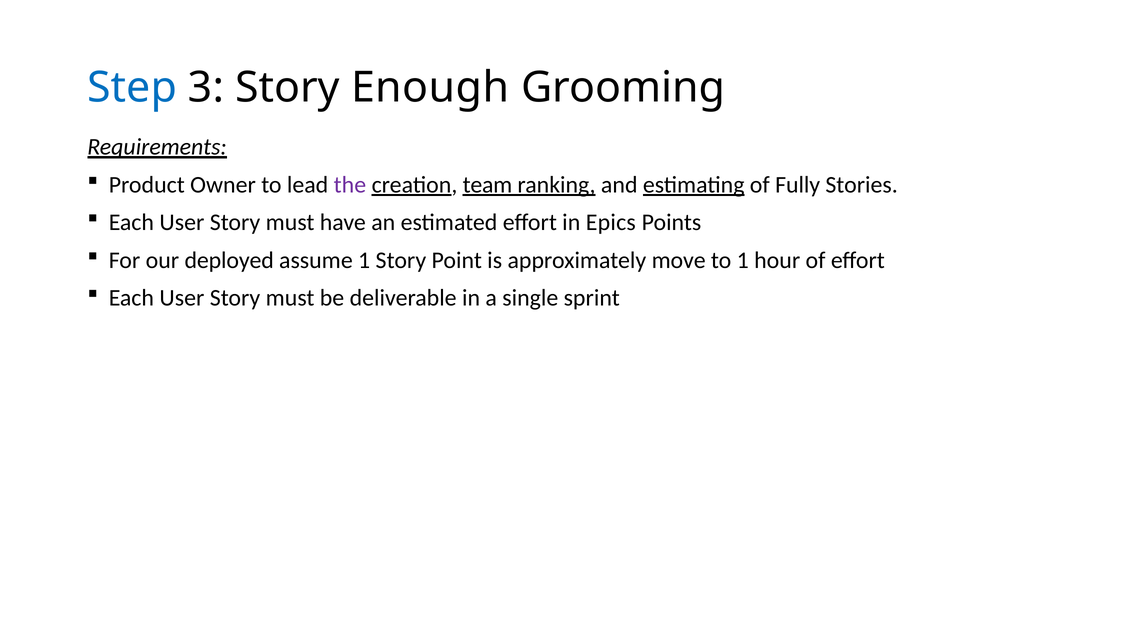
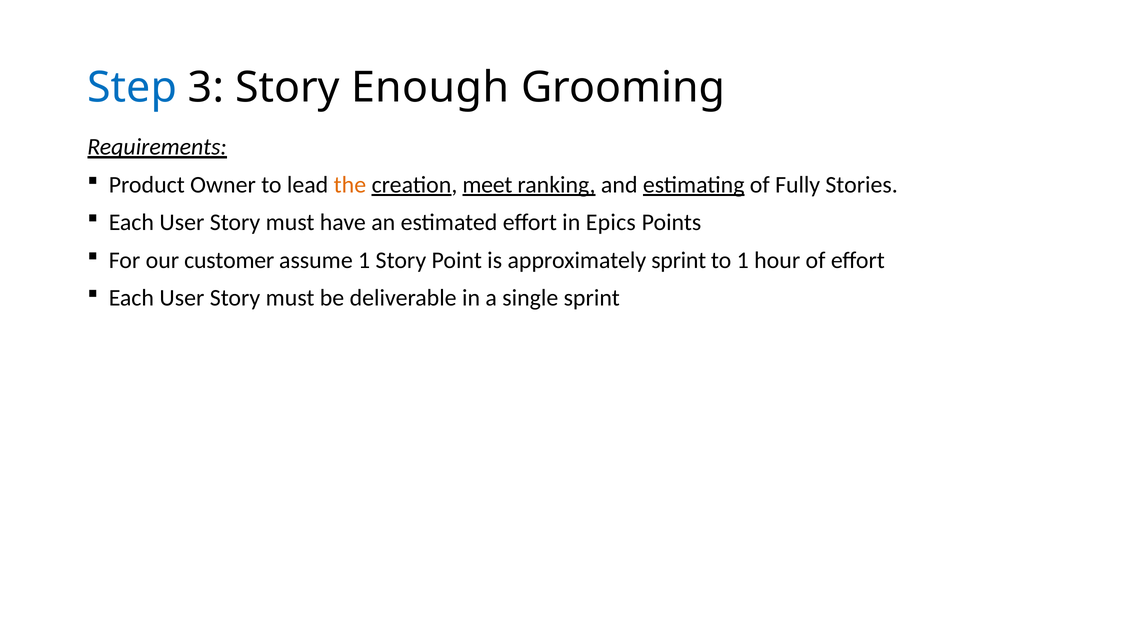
the colour: purple -> orange (350, 185)
team: team -> meet (487, 185)
deployed: deployed -> customer (229, 260)
approximately move: move -> sprint (679, 260)
